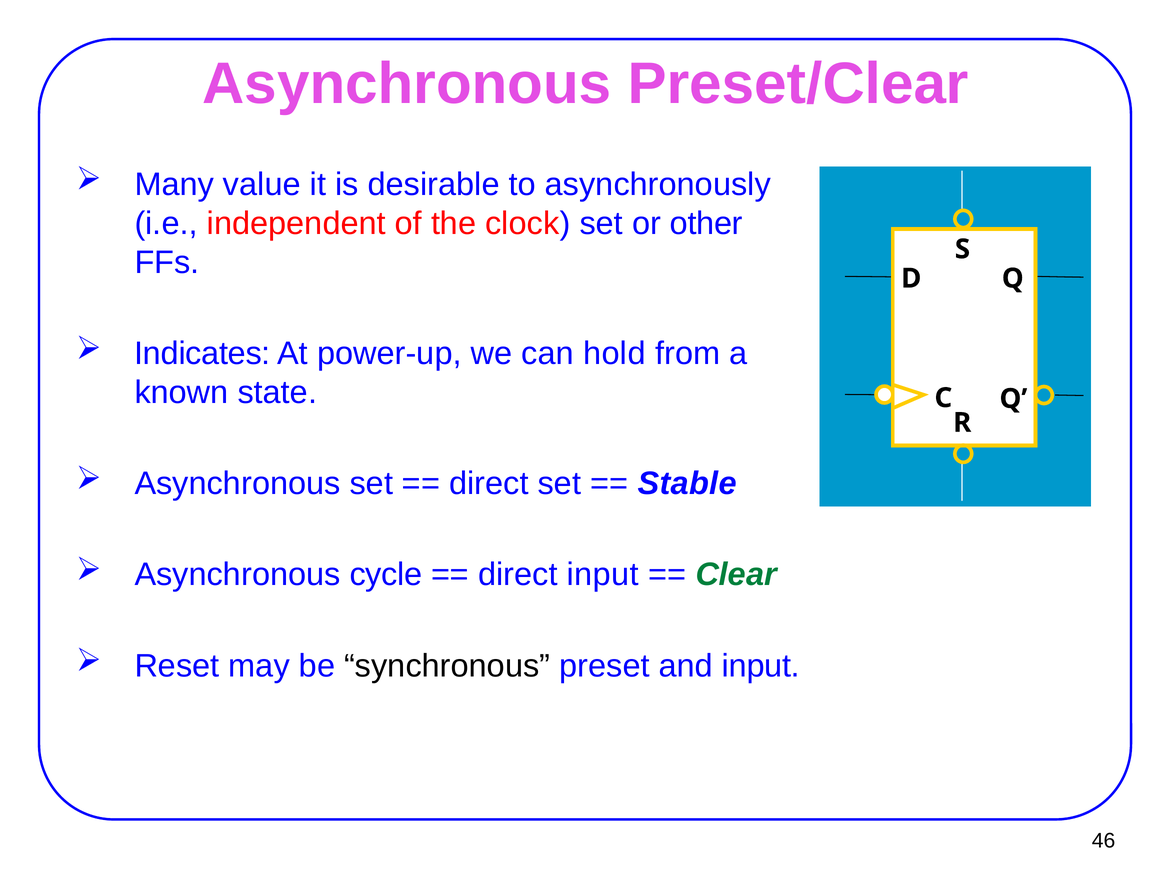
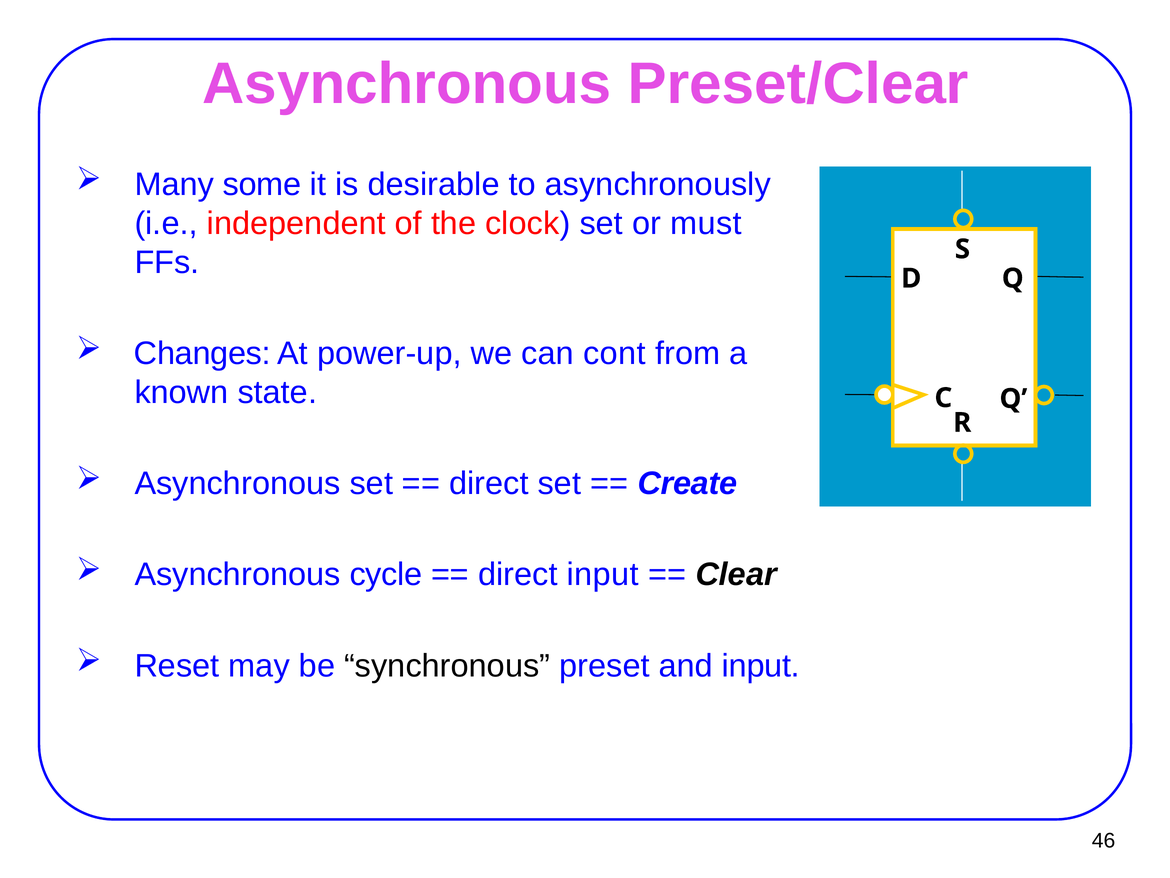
value: value -> some (262, 184)
other: other -> must (706, 223)
Indicates: Indicates -> Changes (202, 353)
hold: hold -> cont (614, 353)
Stable: Stable -> Create (687, 483)
Clear colour: green -> black (736, 574)
